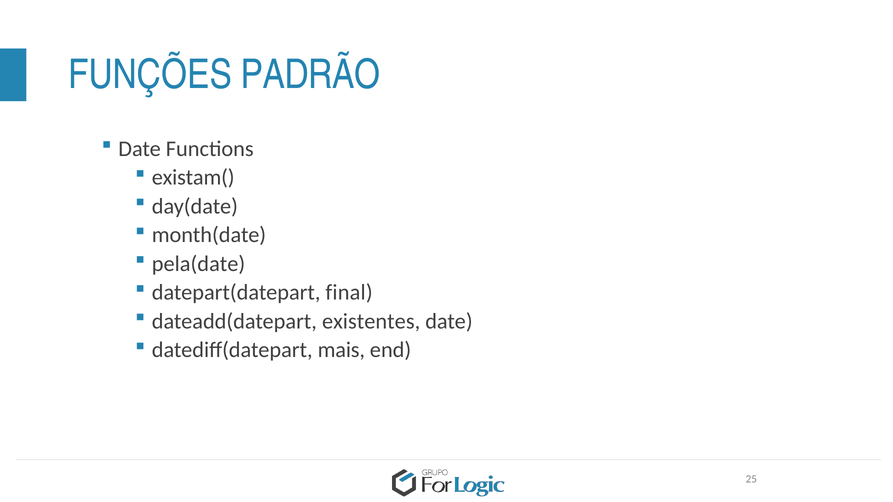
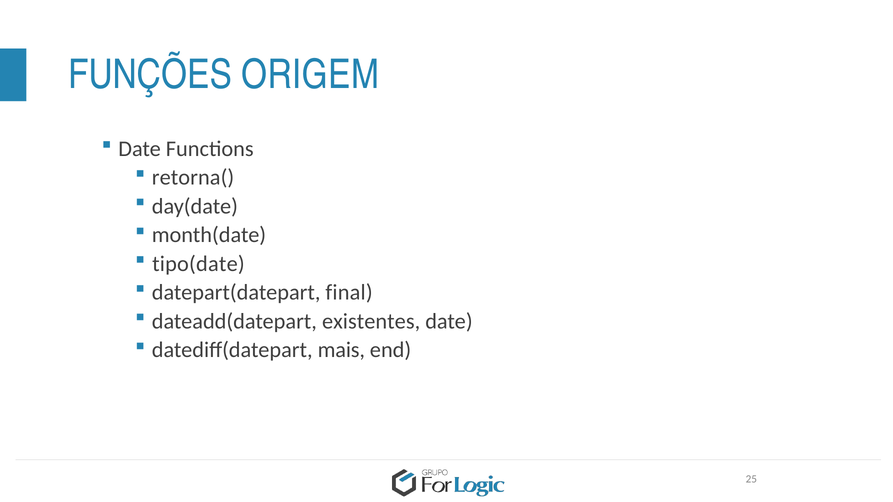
PADRÃO: PADRÃO -> ORIGEM (310, 75)
existam(: existam( -> retorna( (193, 178)
pela(date: pela(date -> tipo(date (198, 264)
